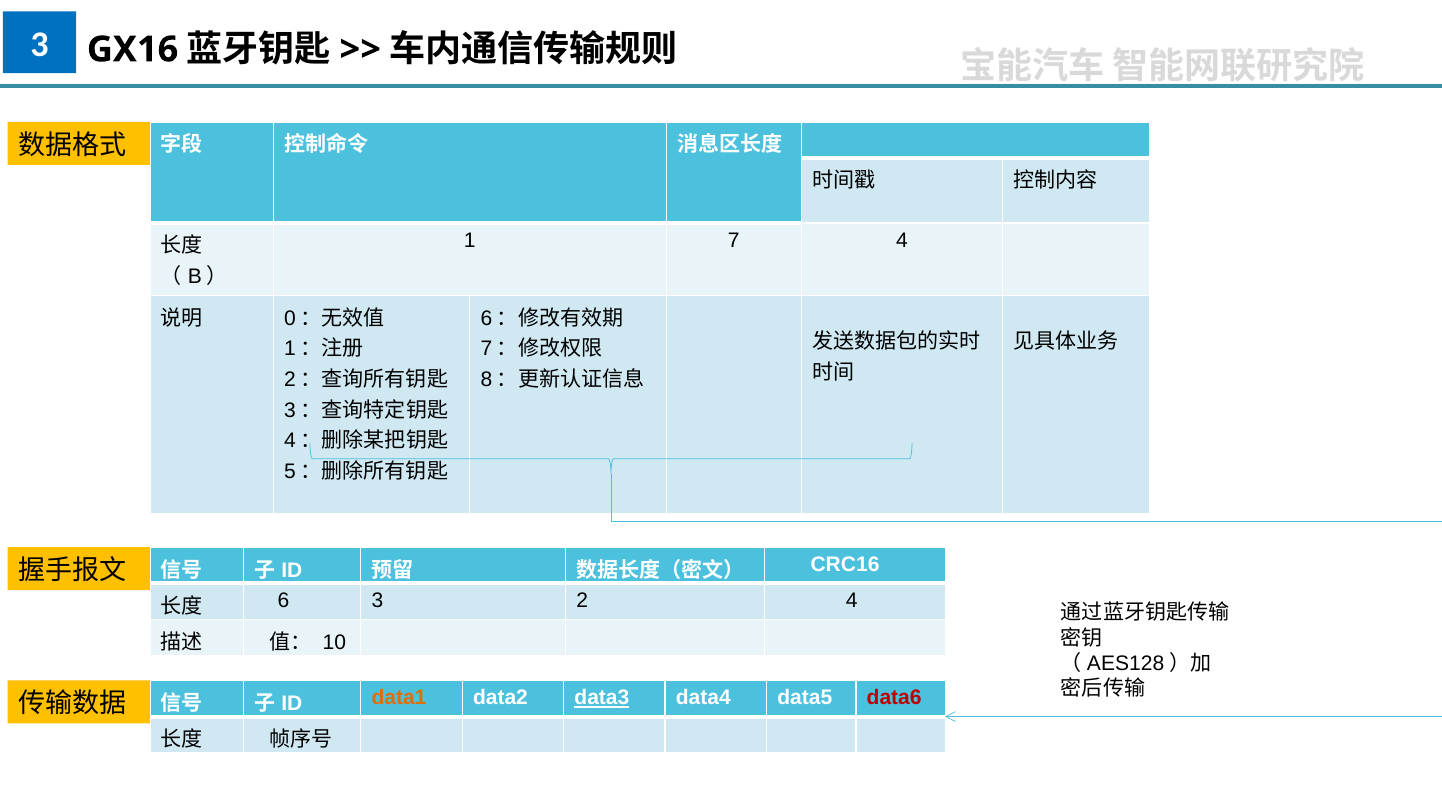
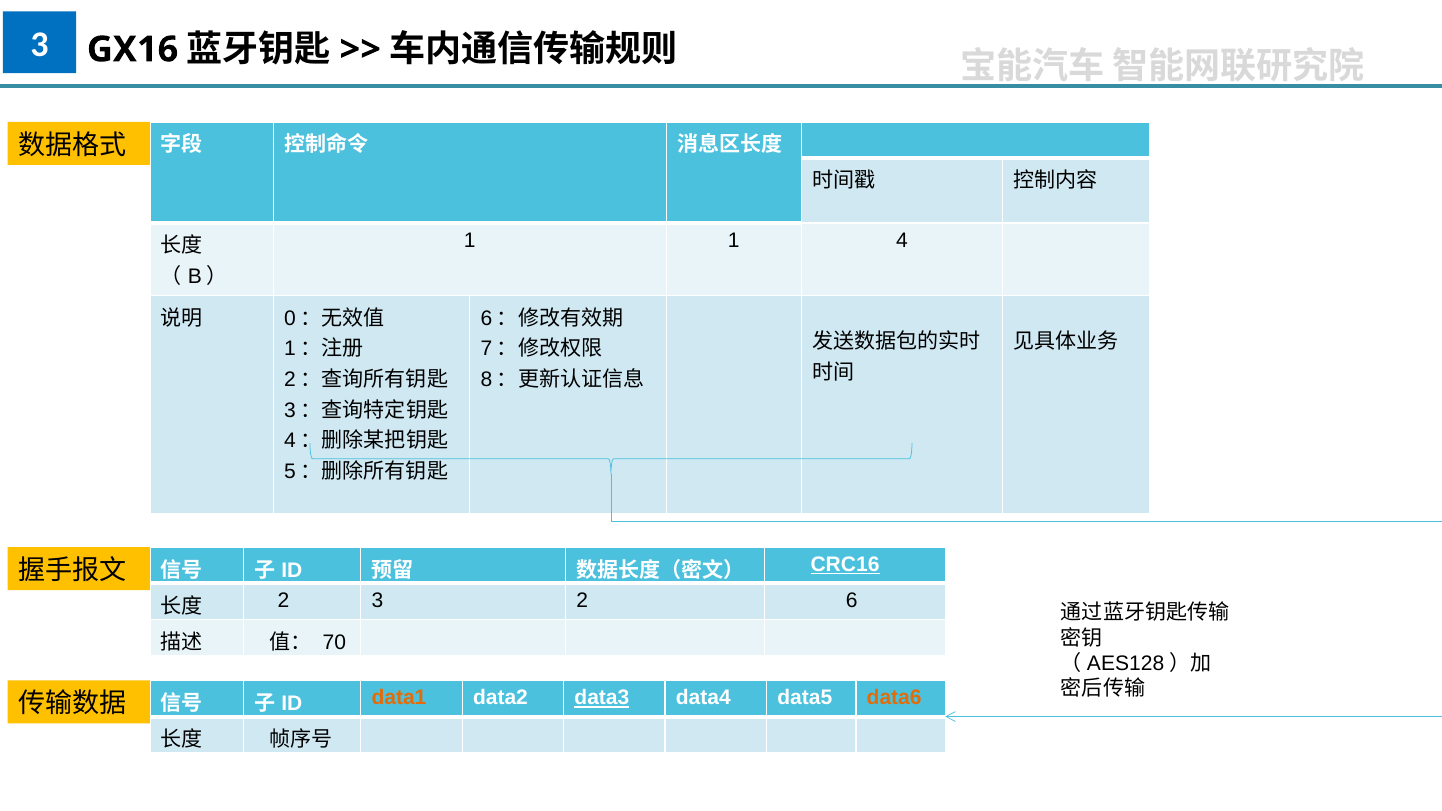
1 7: 7 -> 1 (734, 241)
CRC16 underline: none -> present (845, 565)
6: 6 -> 2 (283, 601)
2 4: 4 -> 6 (852, 601)
10: 10 -> 70 (334, 642)
data6 colour: red -> orange (894, 698)
